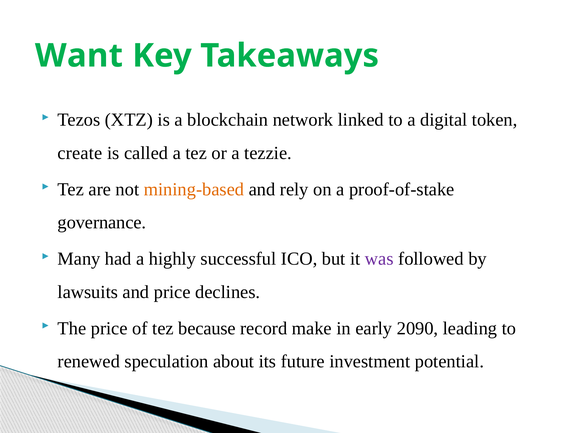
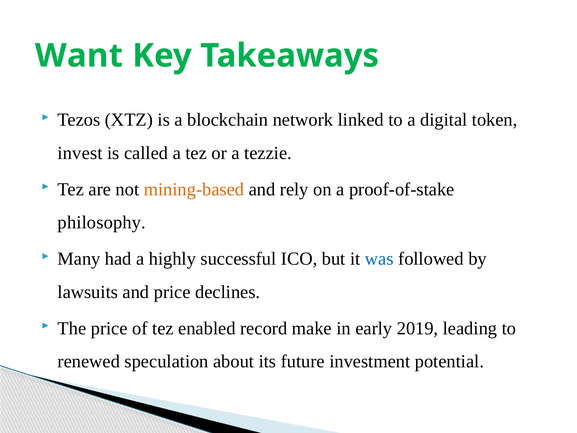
create: create -> invest (80, 153)
governance: governance -> philosophy (102, 222)
was colour: purple -> blue (379, 259)
because: because -> enabled (207, 328)
2090: 2090 -> 2019 (418, 328)
